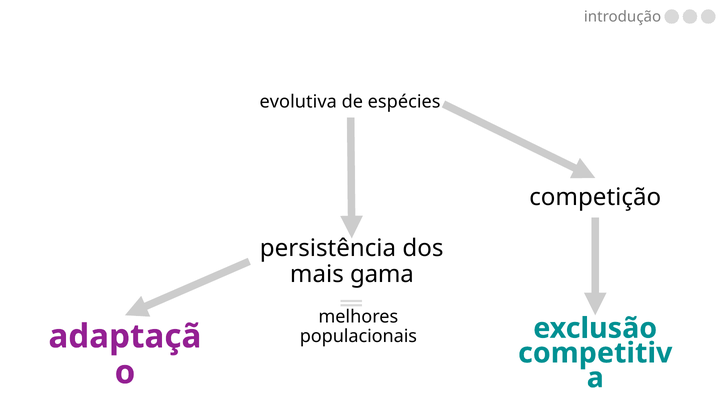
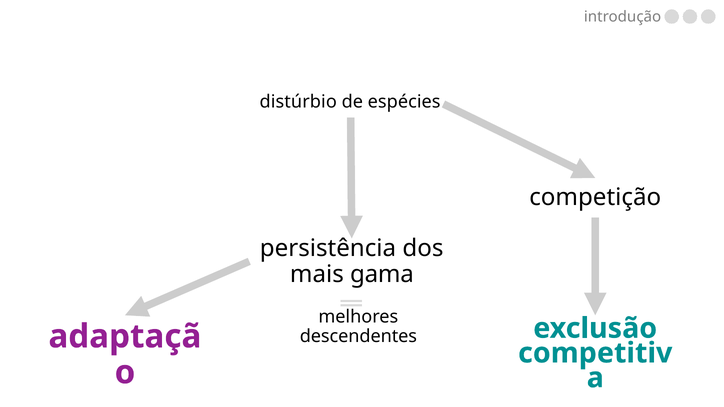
evolutiva: evolutiva -> distúrbio (298, 102)
populacionais: populacionais -> descendentes (358, 337)
